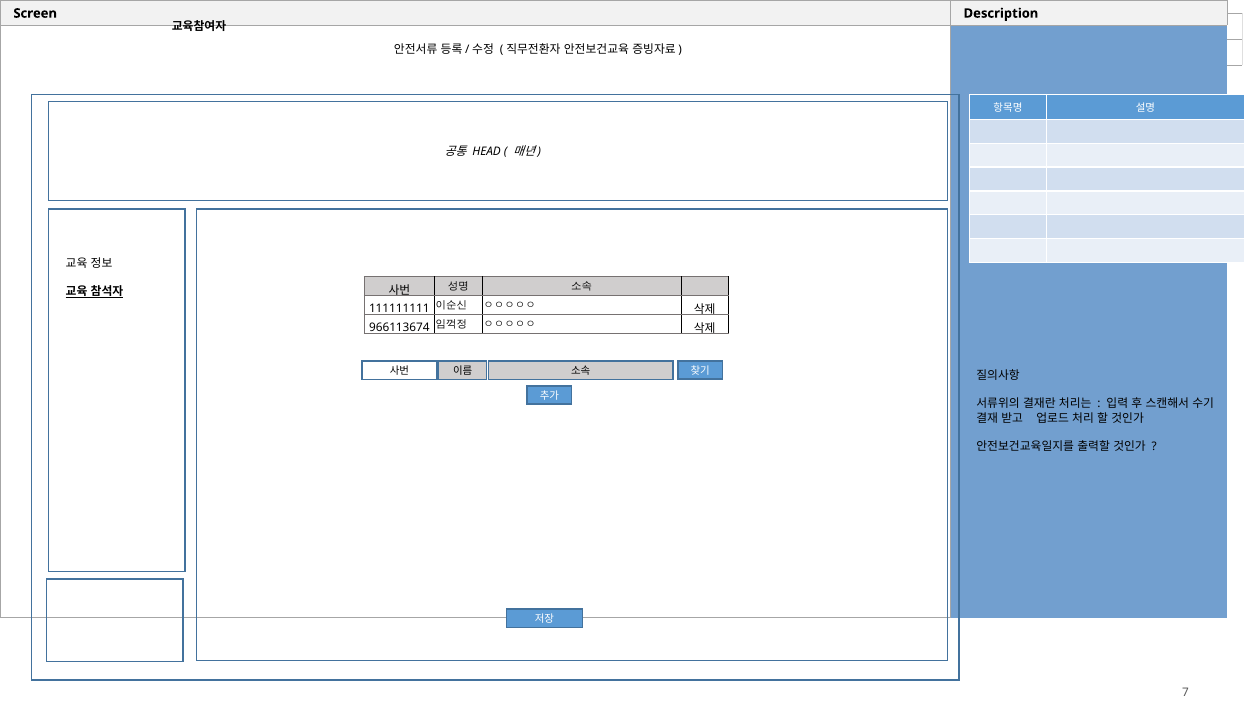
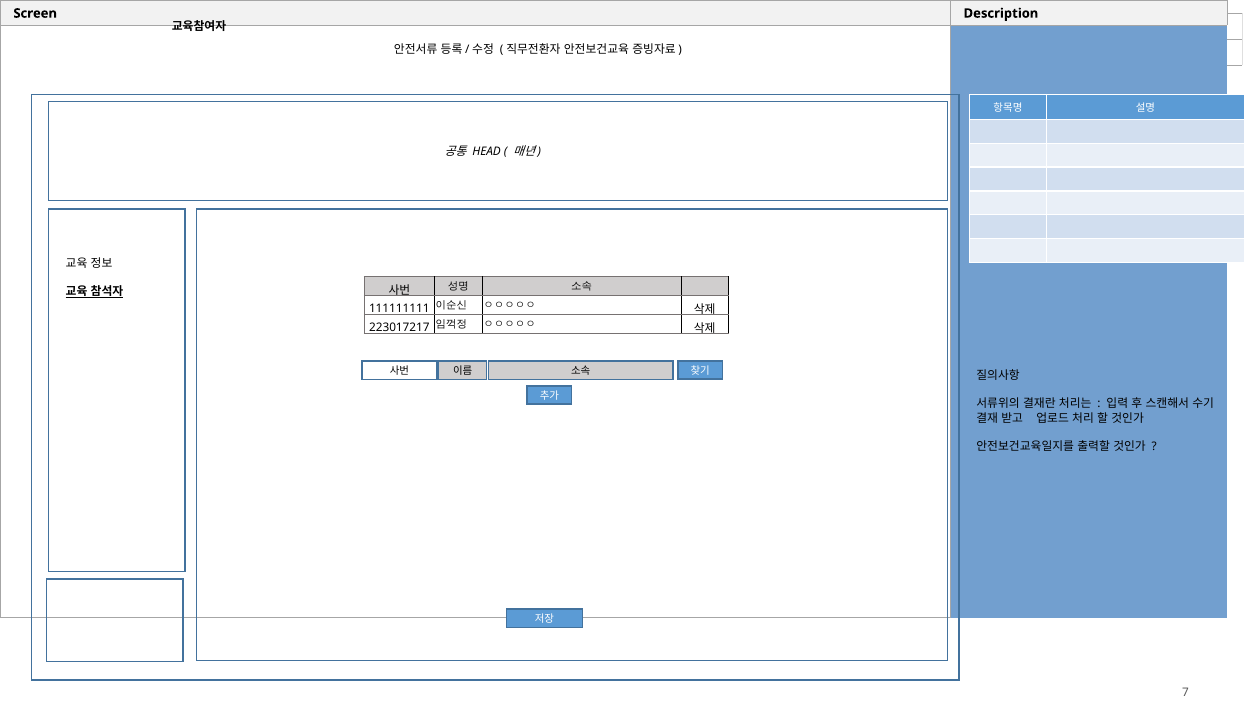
966113674: 966113674 -> 223017217 (399, 328)
